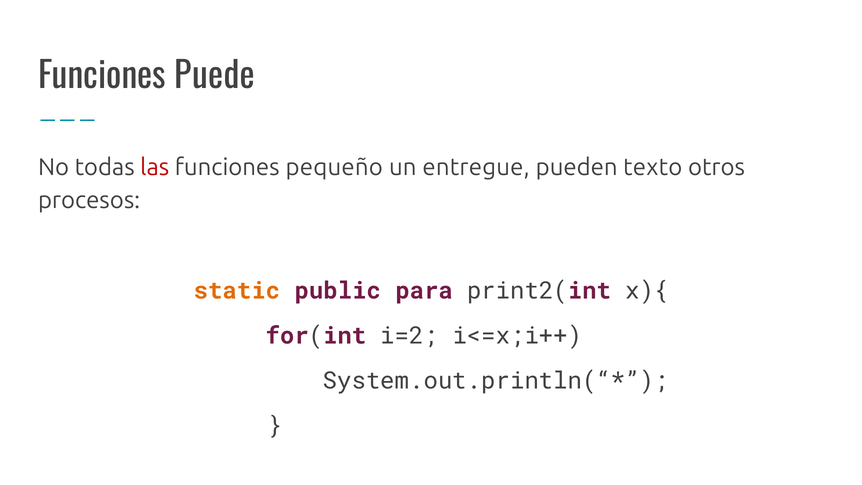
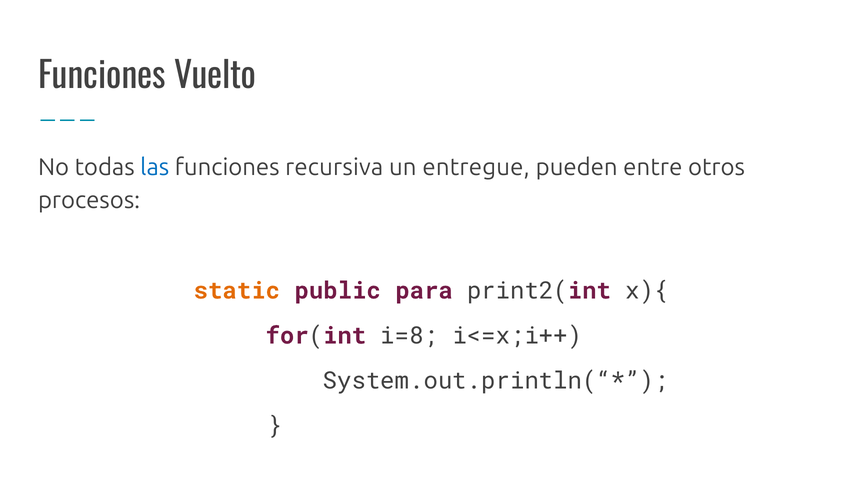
Puede: Puede -> Vuelto (215, 77)
las colour: red -> blue (155, 167)
pequeño: pequeño -> recursiva (334, 167)
texto: texto -> entre (653, 167)
i=2: i=2 -> i=8 (409, 336)
